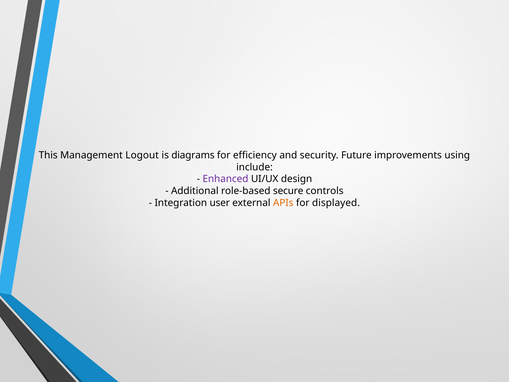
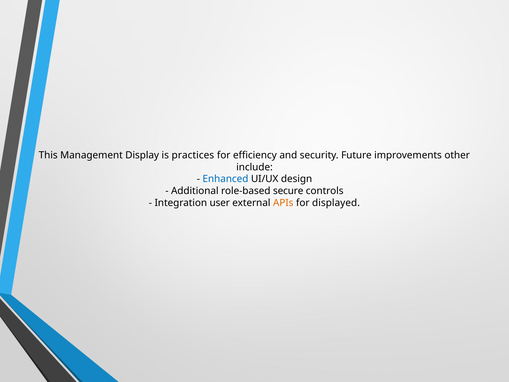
Logout: Logout -> Display (142, 155)
diagrams: diagrams -> practices (193, 155)
using: using -> other (457, 155)
Enhanced colour: purple -> blue (225, 179)
